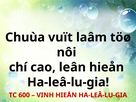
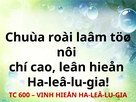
vuït: vuït -> roài (60, 37)
